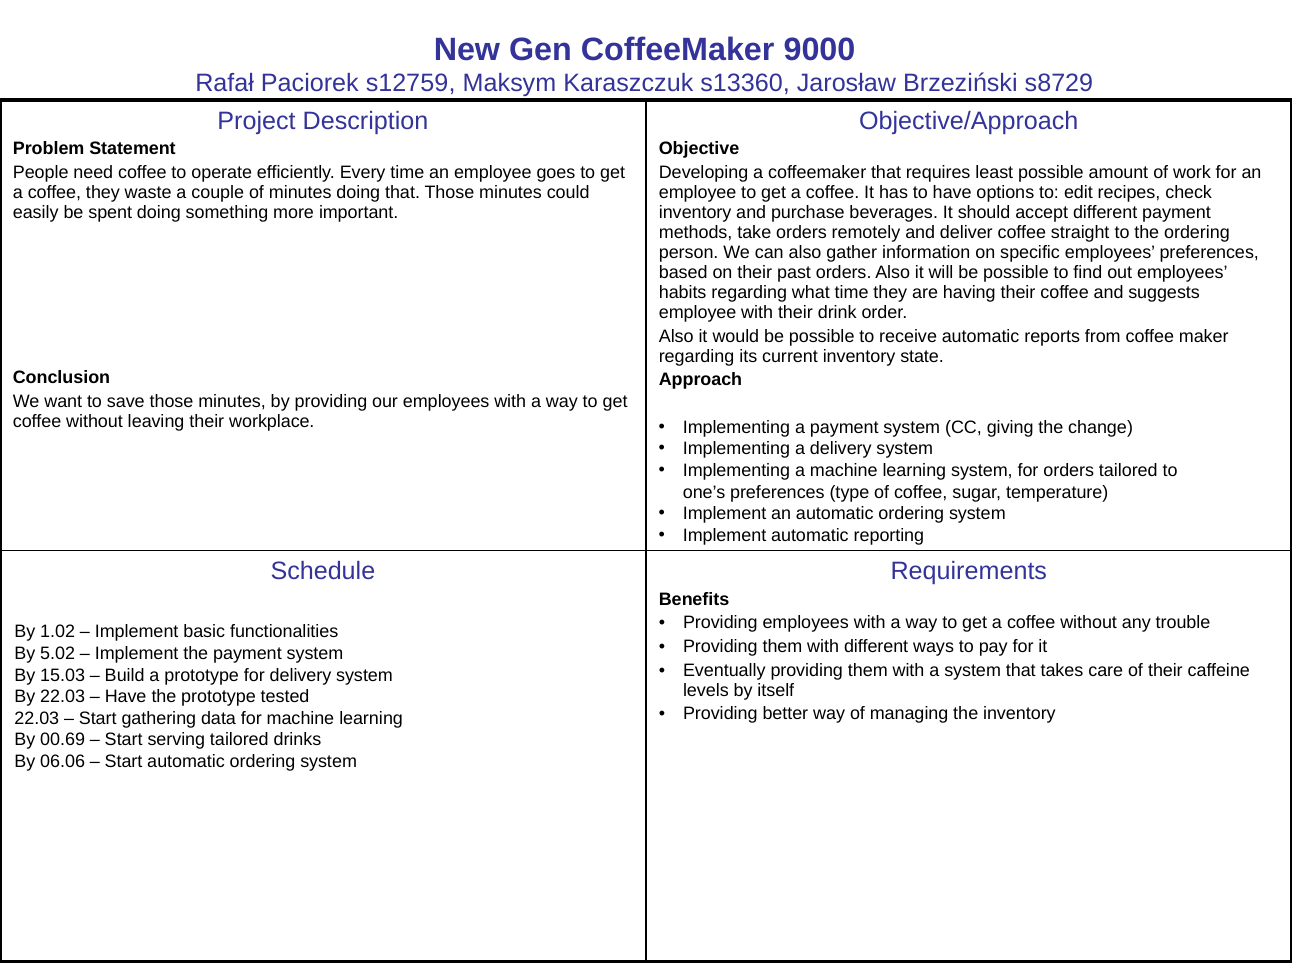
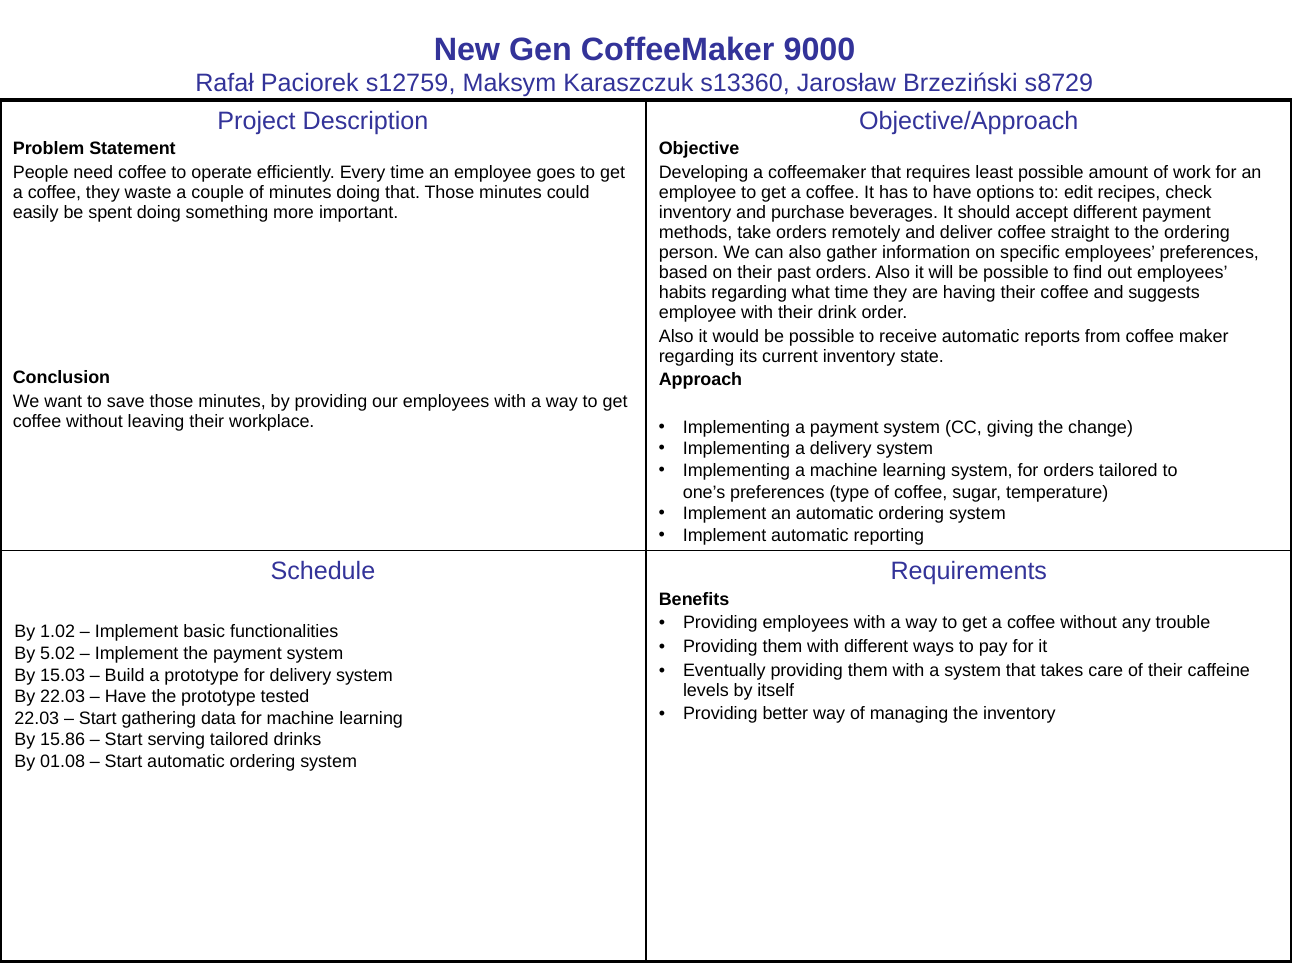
00.69: 00.69 -> 15.86 (63, 740)
06.06: 06.06 -> 01.08 (63, 761)
